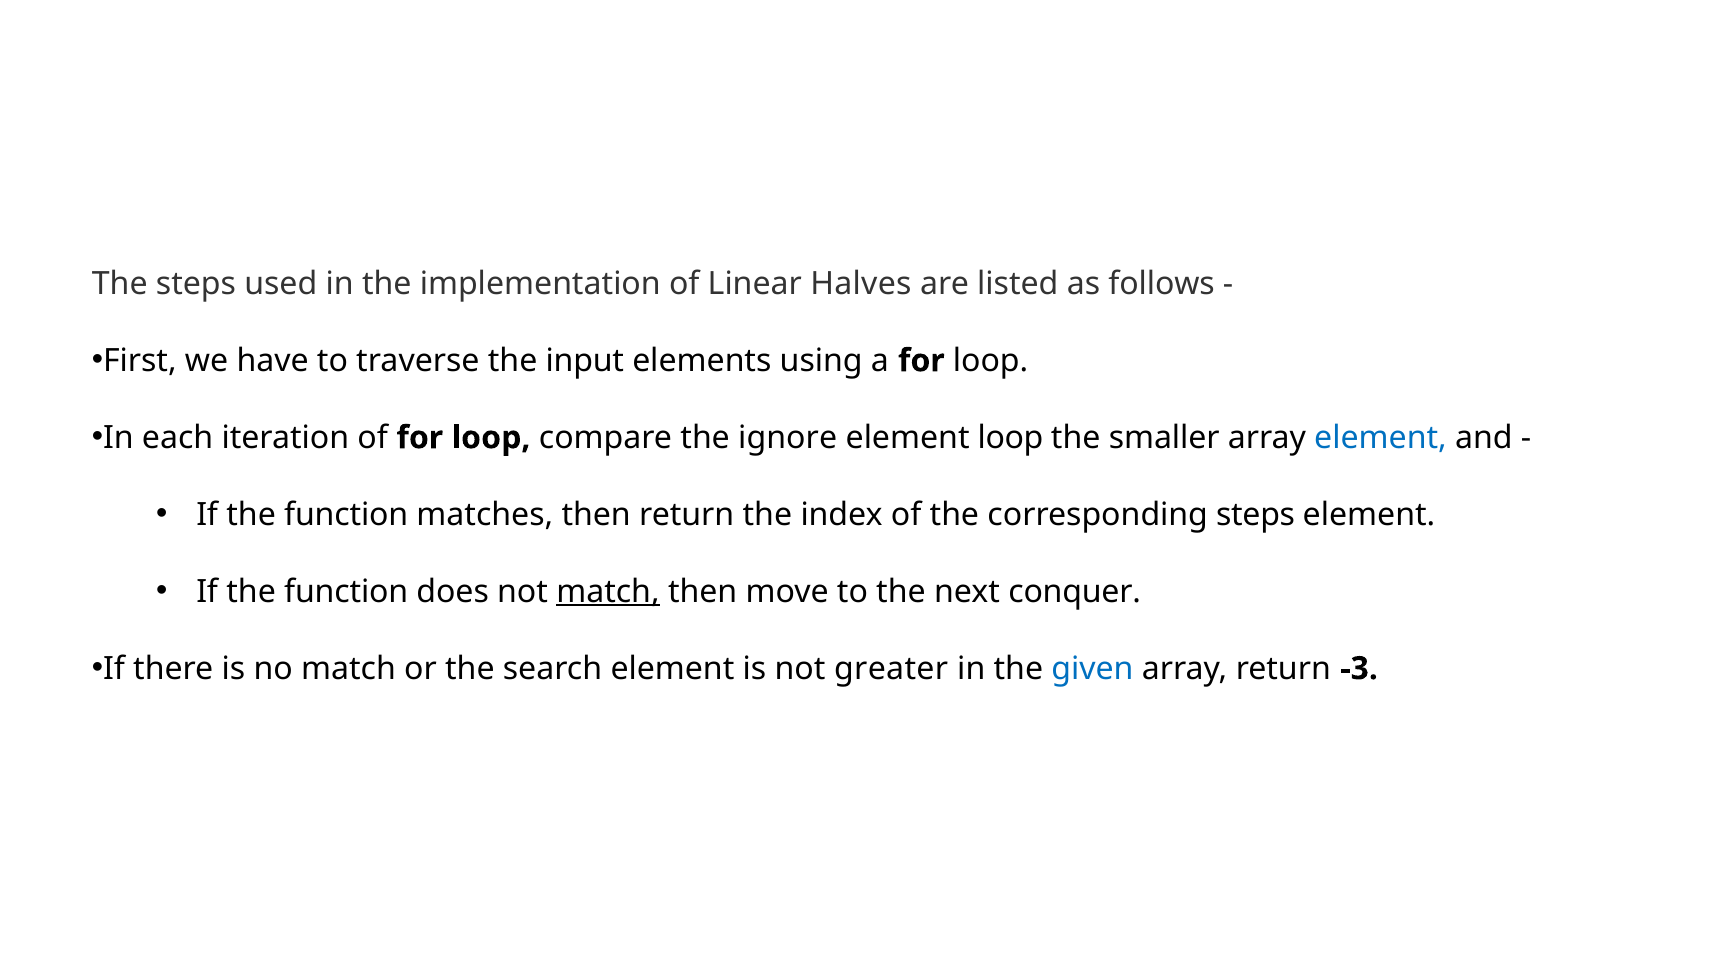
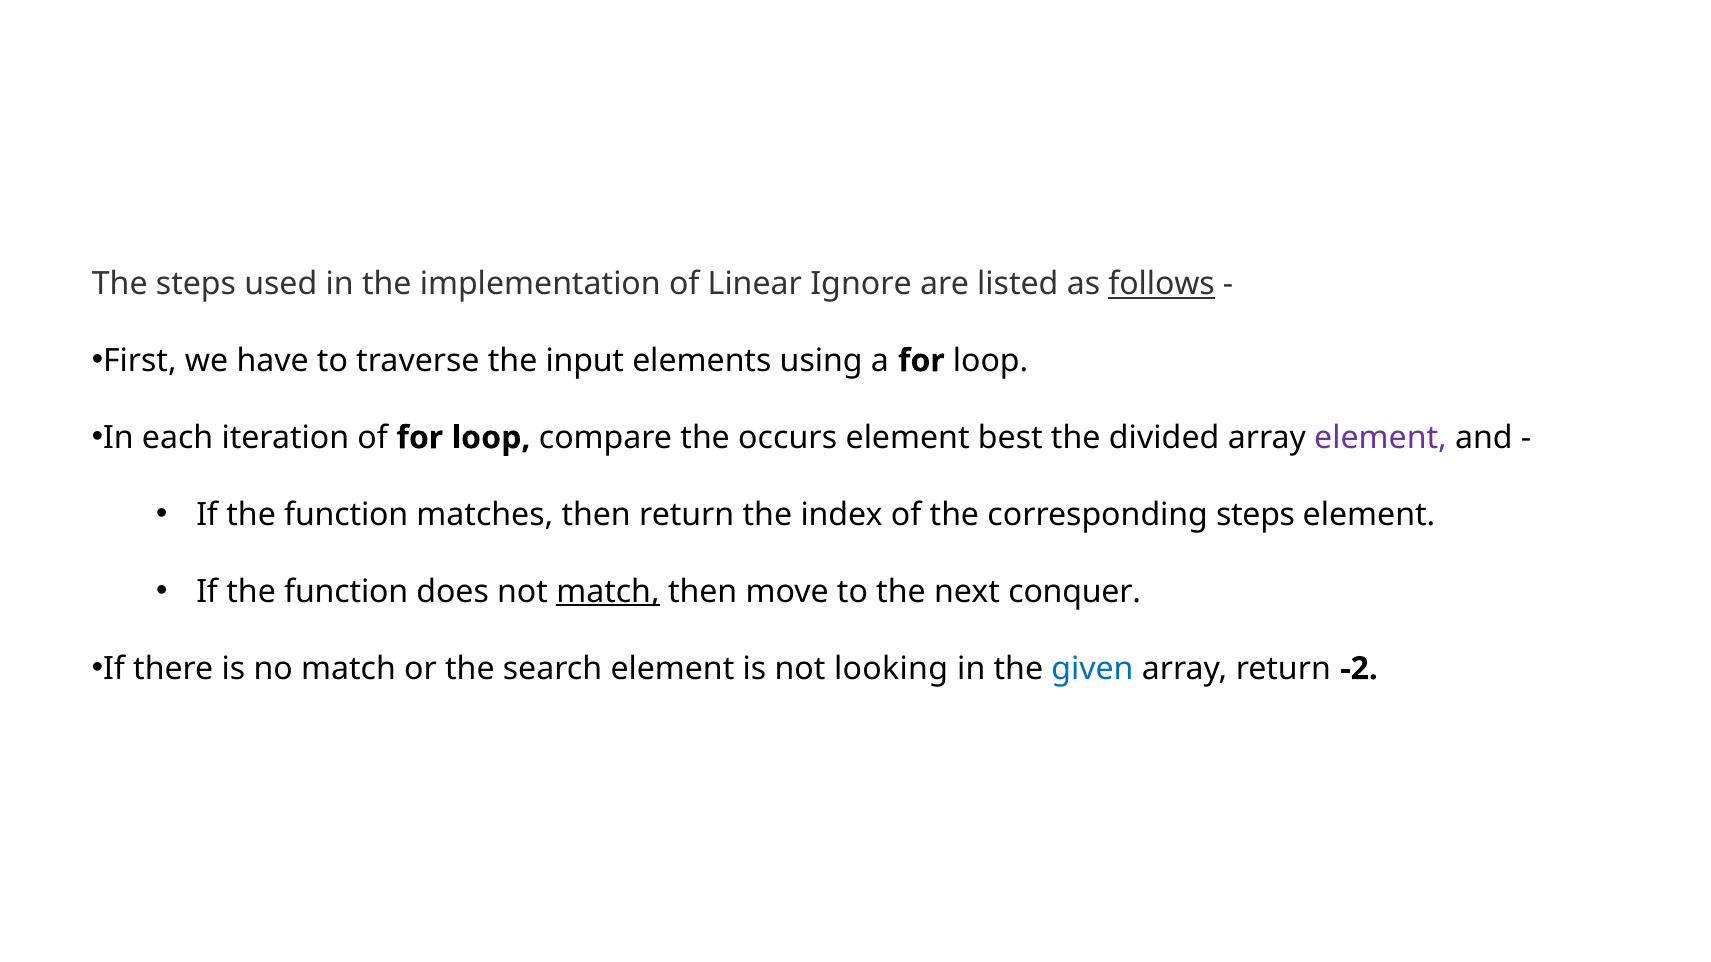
Halves: Halves -> Ignore (861, 284)
follows underline: none -> present (1162, 284)
ignore: ignore -> occurs (788, 438)
element loop: loop -> best (1010, 438)
smaller: smaller -> divided (1164, 438)
element colour: blue -> purple (1381, 438)
greater: greater -> looking (891, 669)
-3: -3 -> -2 (1359, 669)
